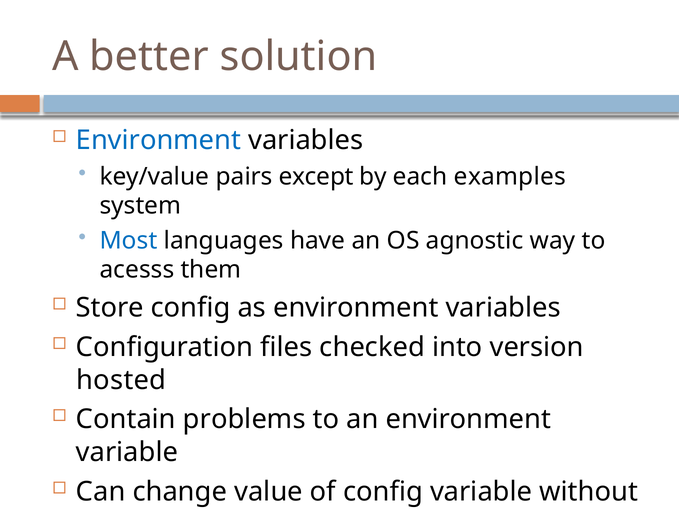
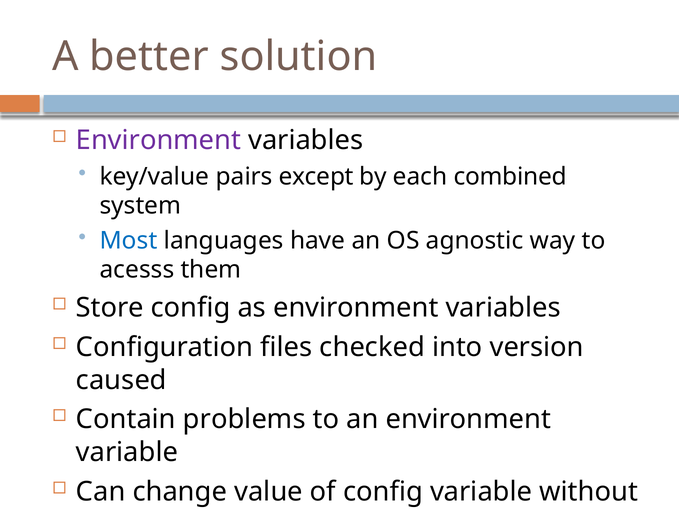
Environment colour: blue -> purple (158, 140)
examples: examples -> combined (510, 177)
hosted: hosted -> caused (121, 380)
